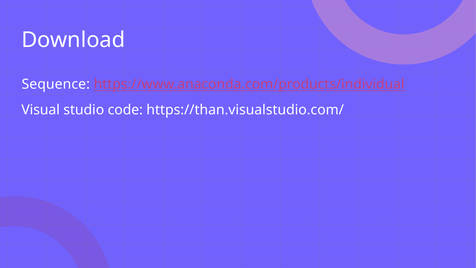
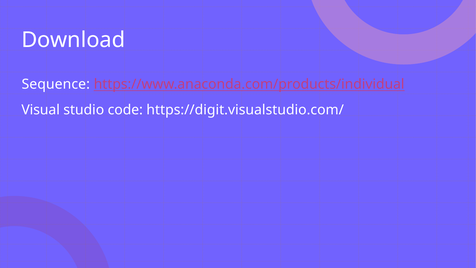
https://than.visualstudio.com/: https://than.visualstudio.com/ -> https://digit.visualstudio.com/ (245, 110)
